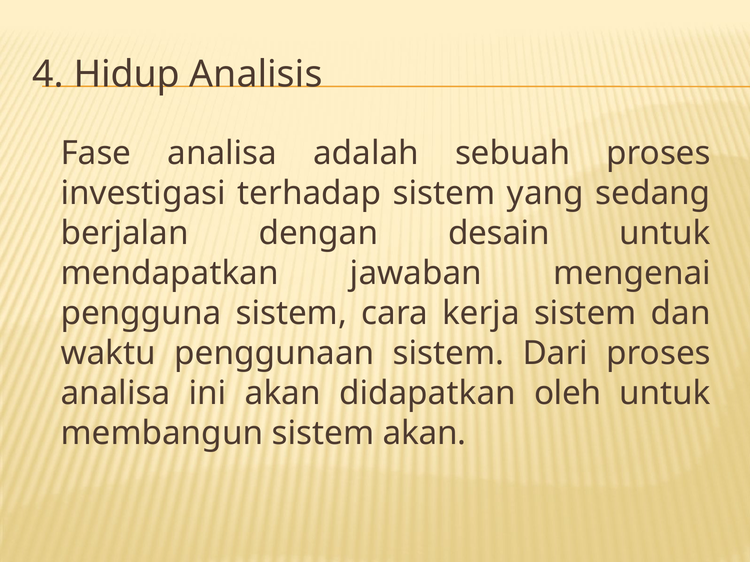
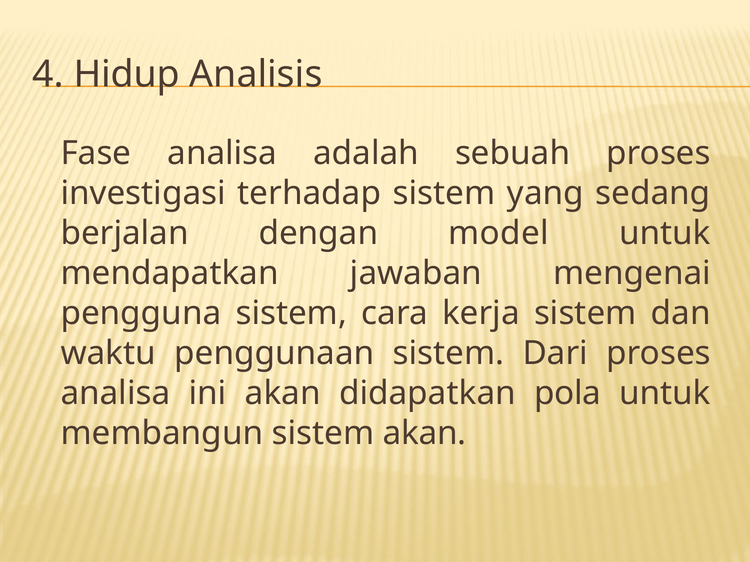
desain: desain -> model (499, 234)
oleh: oleh -> pola (568, 394)
